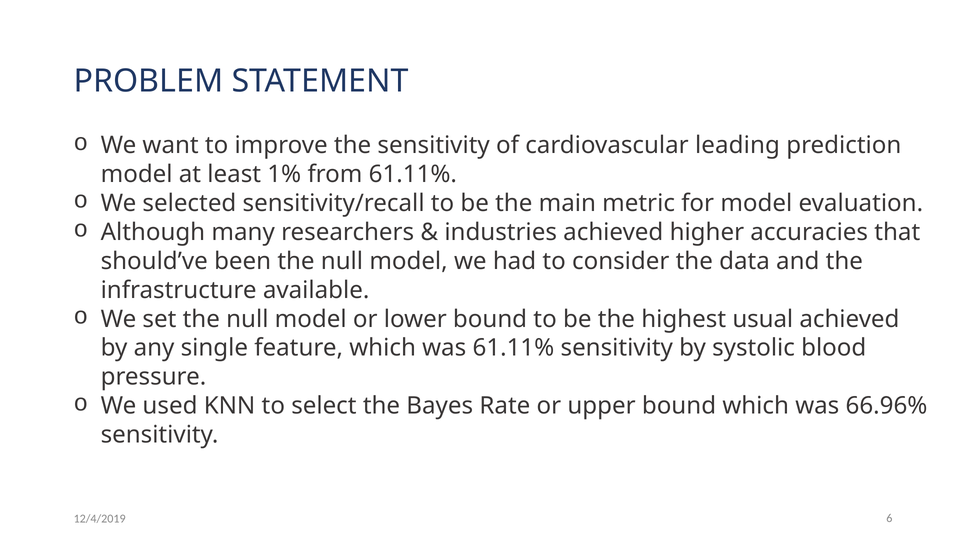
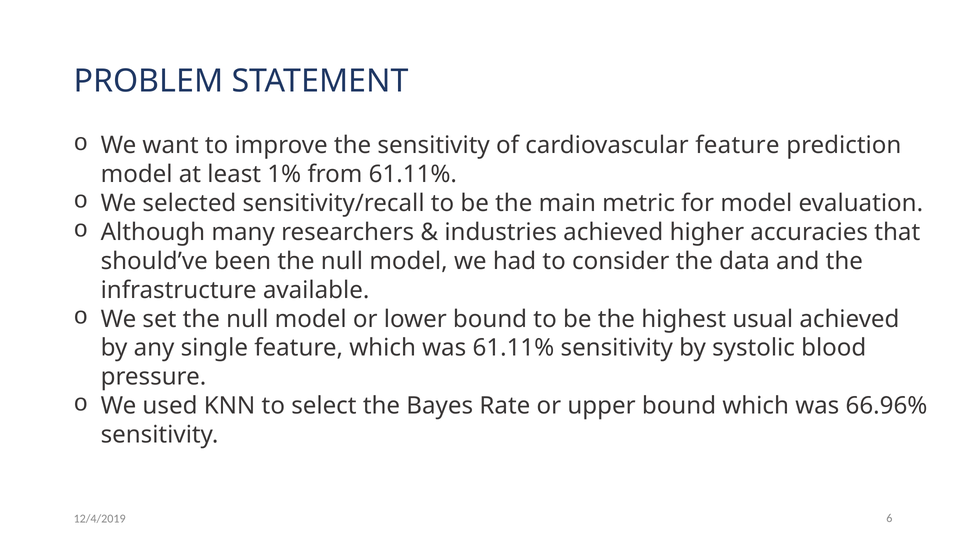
cardiovascular leading: leading -> feature (737, 145)
